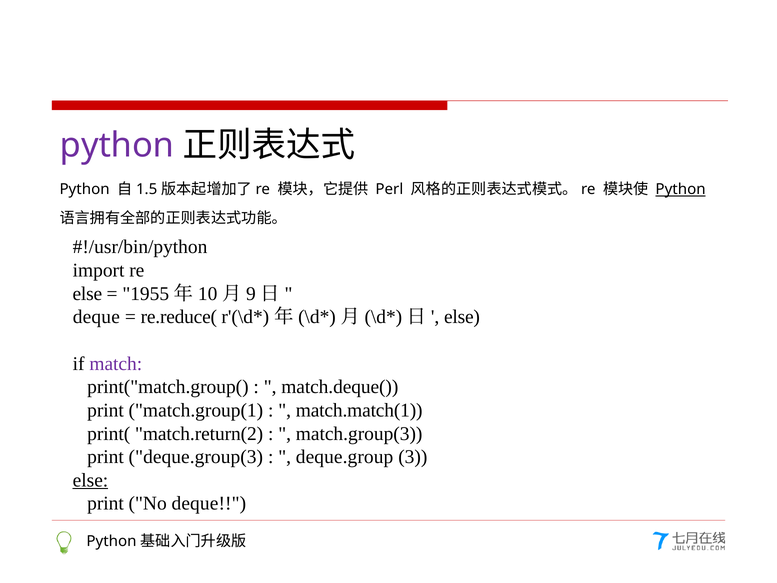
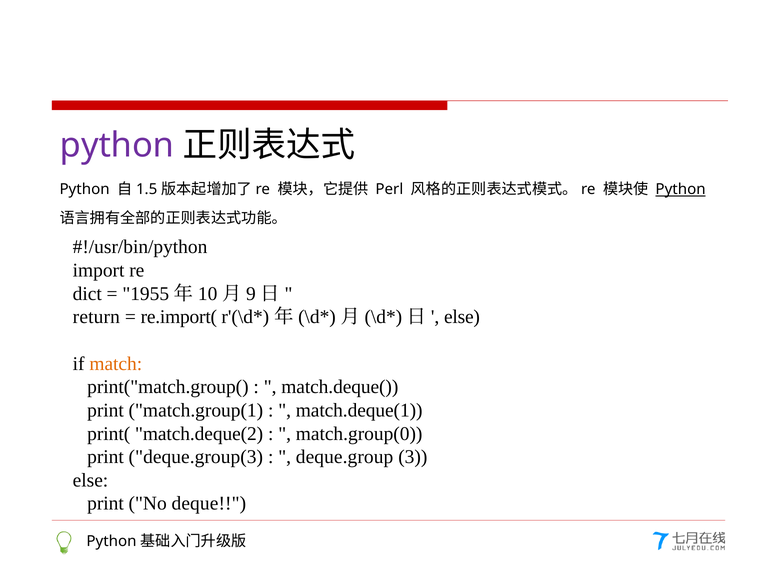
else: else -> dict (87, 294)
deque: deque -> return (96, 317)
re.reduce(: re.reduce( -> re.import( (179, 317)
match colour: purple -> orange (116, 363)
match.match(1: match.match(1 -> match.deque(1 (359, 410)
match.return(2: match.return(2 -> match.deque(2 (199, 433)
match.group(3: match.group(3 -> match.group(0 (359, 433)
else underline: present -> none (90, 480)
